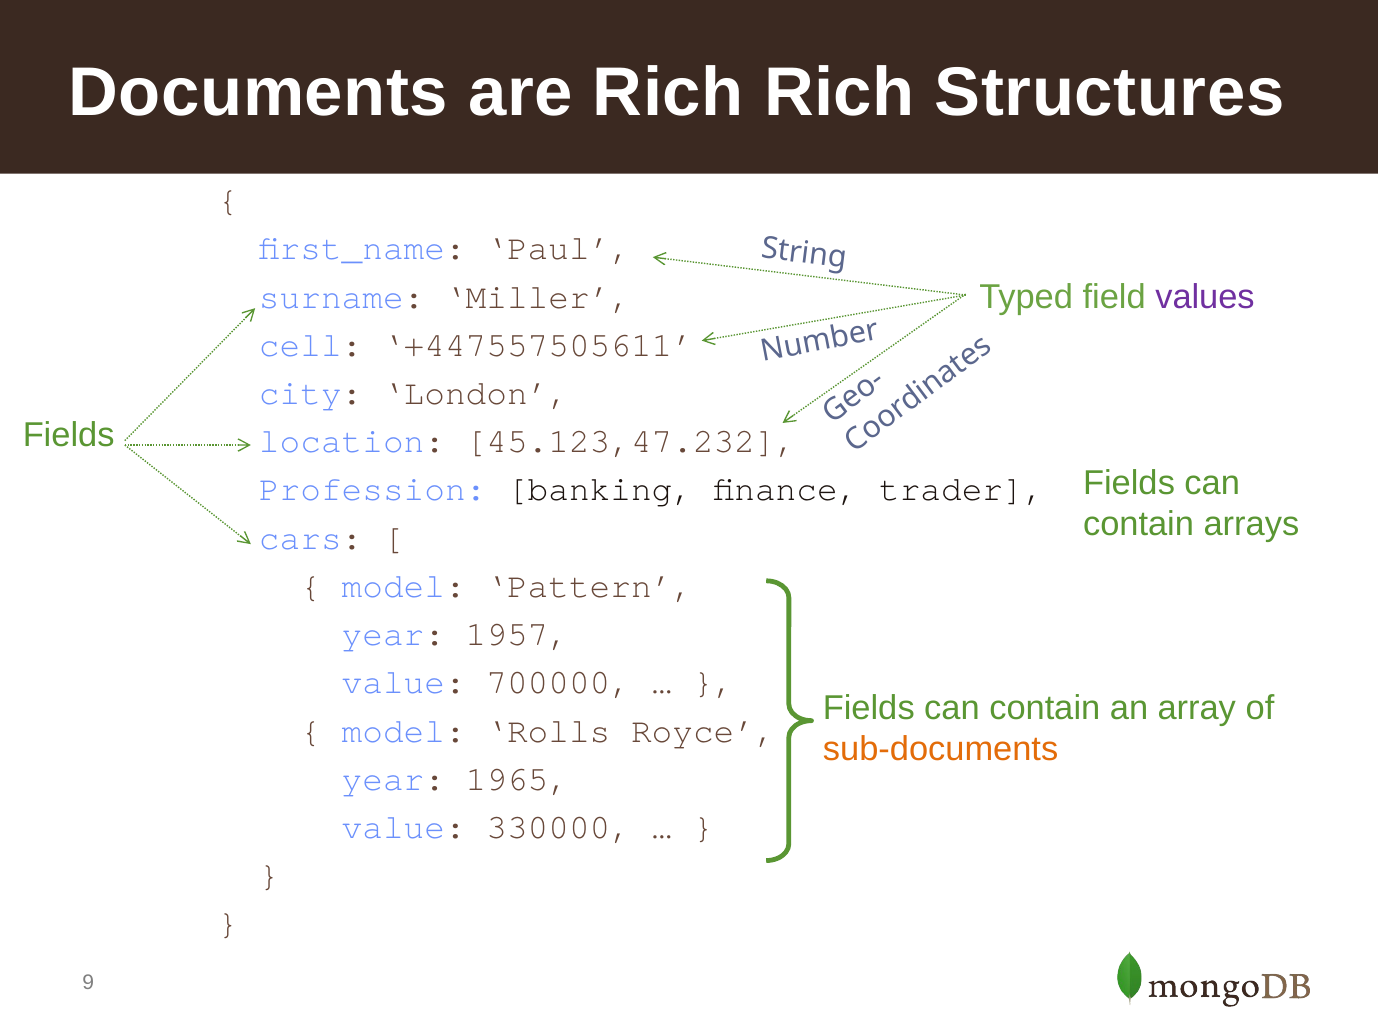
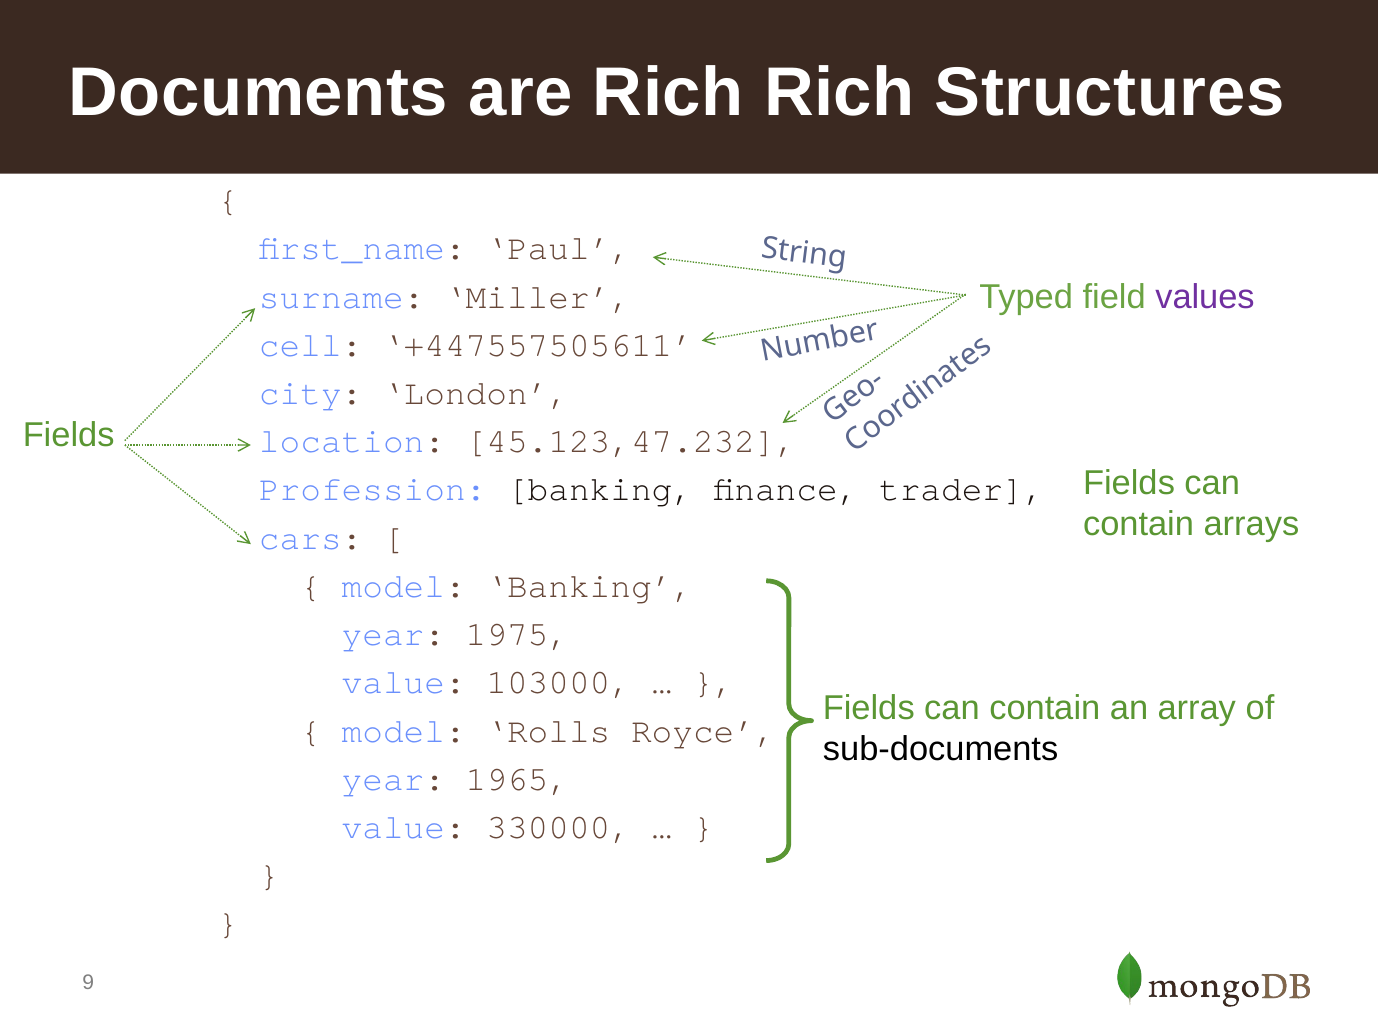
model Pattern: Pattern -> Banking (590, 586)
1957: 1957 -> 1975 (517, 635)
700000: 700000 -> 103000 (559, 683)
sub-documents colour: orange -> black (941, 750)
